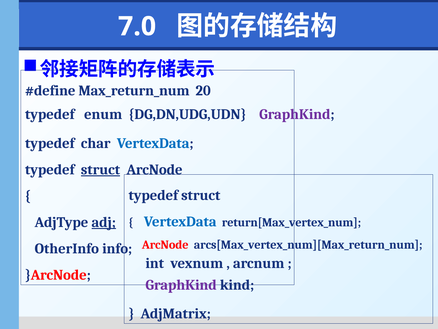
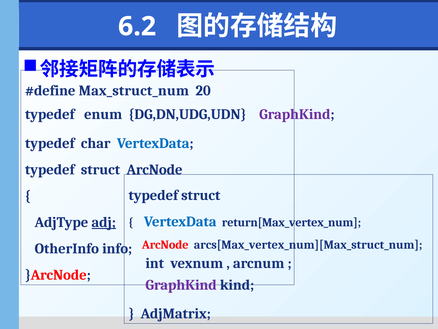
7.0: 7.0 -> 6.2 (137, 26)
Max_return_num: Max_return_num -> Max_struct_num (134, 91)
struct underline: present -> none (101, 169)
arcs[Max_vertex_num][Max_return_num: arcs[Max_vertex_num][Max_return_num -> arcs[Max_vertex_num][Max_struct_num (308, 244)
